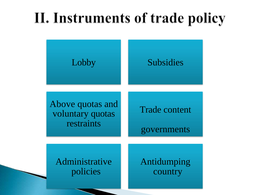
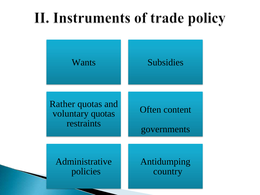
Lobby: Lobby -> Wants (84, 62)
Above: Above -> Rather (62, 104)
Trade: Trade -> Often (150, 110)
